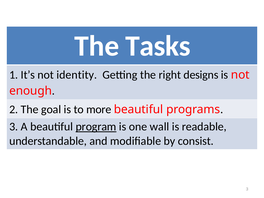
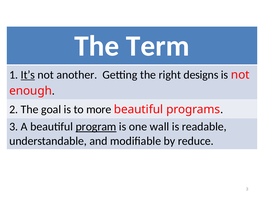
Tasks: Tasks -> Term (158, 46)
It’s underline: none -> present (28, 75)
identity: identity -> another (77, 75)
consist: consist -> reduce (196, 141)
